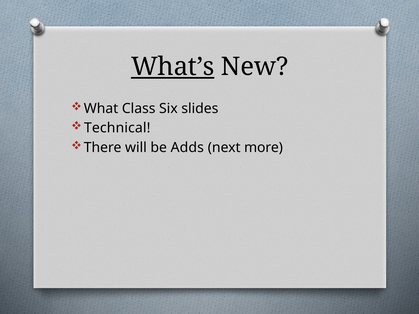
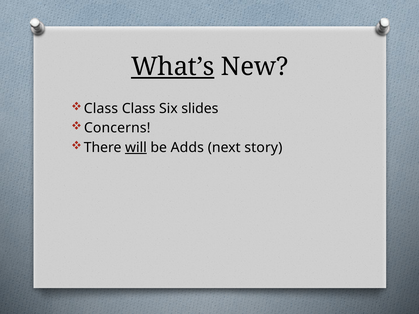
What: What -> Class (101, 109)
Technical: Technical -> Concerns (117, 128)
will underline: none -> present (136, 148)
more: more -> story (263, 148)
